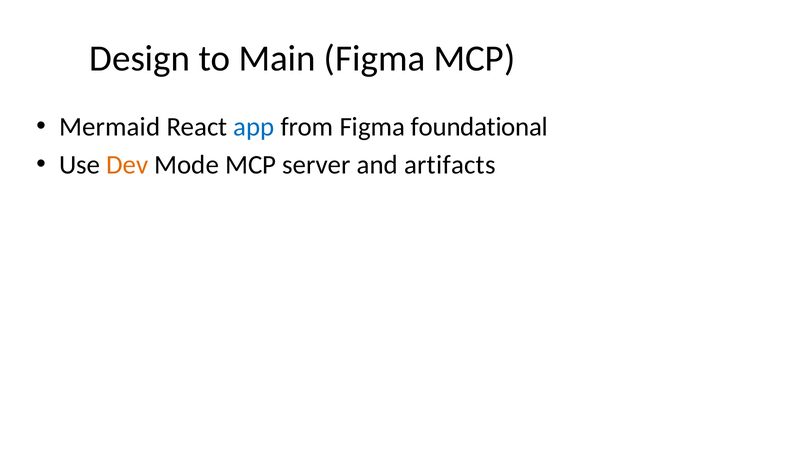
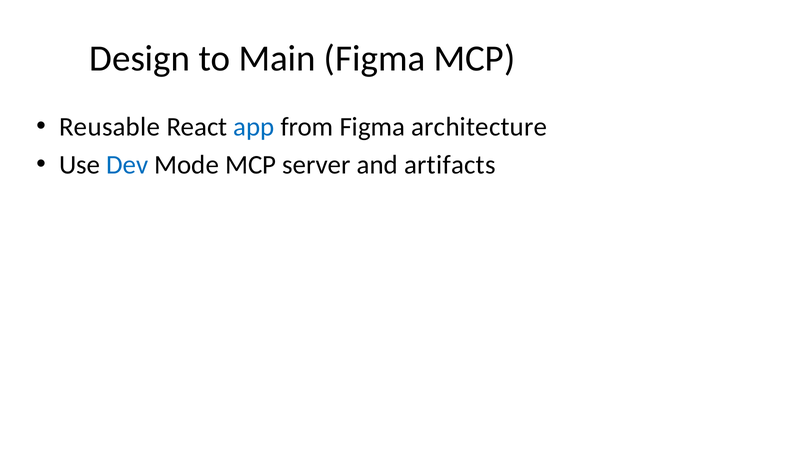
Mermaid: Mermaid -> Reusable (110, 127)
foundational: foundational -> architecture (479, 127)
Dev colour: orange -> blue (127, 165)
